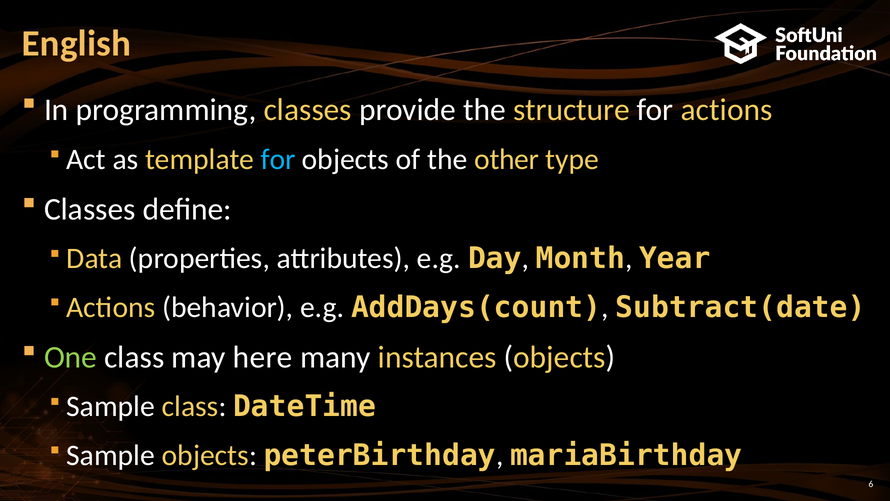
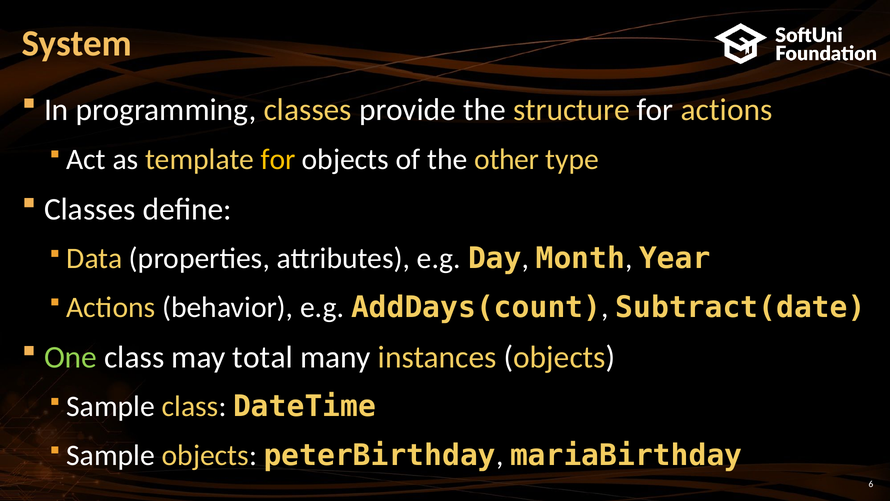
English: English -> System (77, 43)
for colour: light blue -> yellow (278, 159)
here: here -> total (263, 357)
